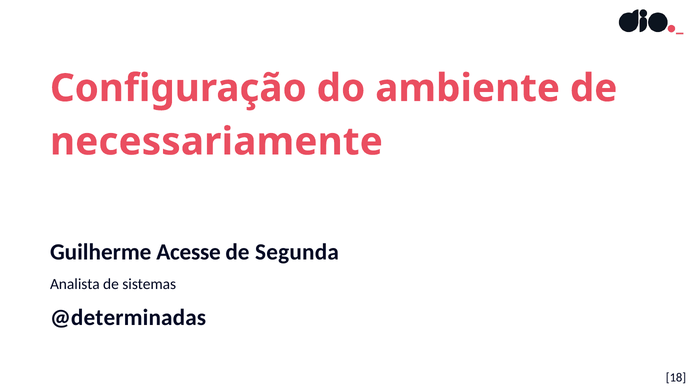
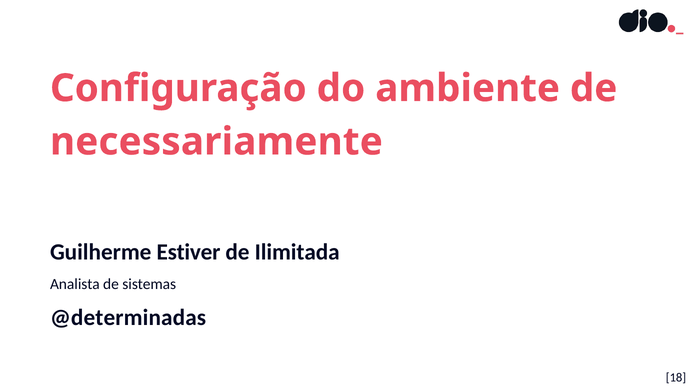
Acesse: Acesse -> Estiver (188, 252)
Segunda: Segunda -> Ilimitada (297, 252)
